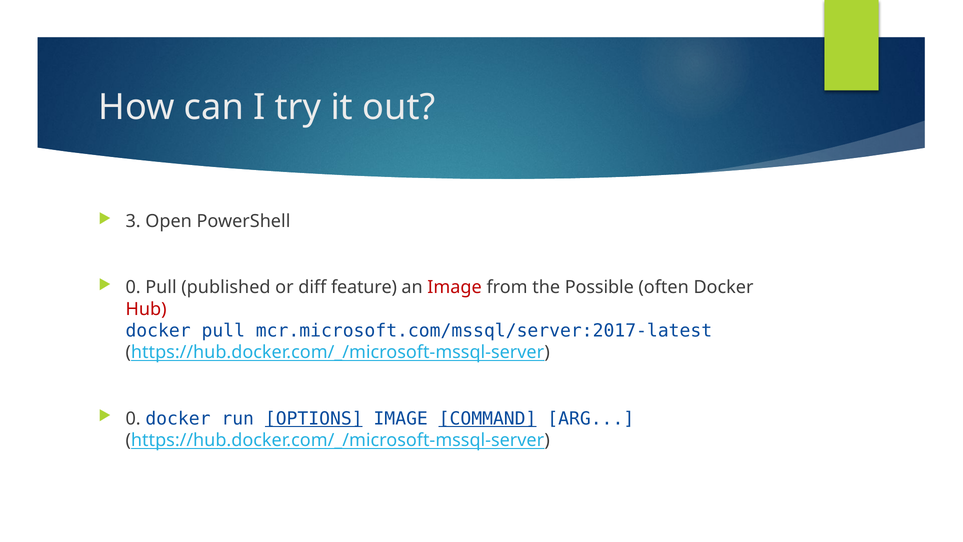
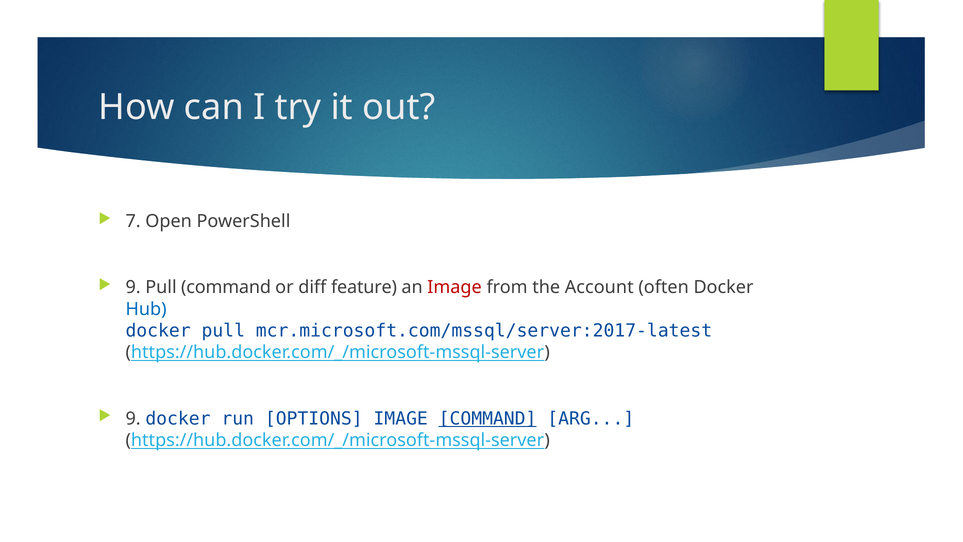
3: 3 -> 7 (133, 221)
0: 0 -> 9 (133, 287)
Pull published: published -> command (226, 287)
Possible: Possible -> Account (599, 287)
Hub colour: red -> blue (146, 309)
0: 0 -> 9 (133, 419)
OPTIONS underline: present -> none (314, 419)
